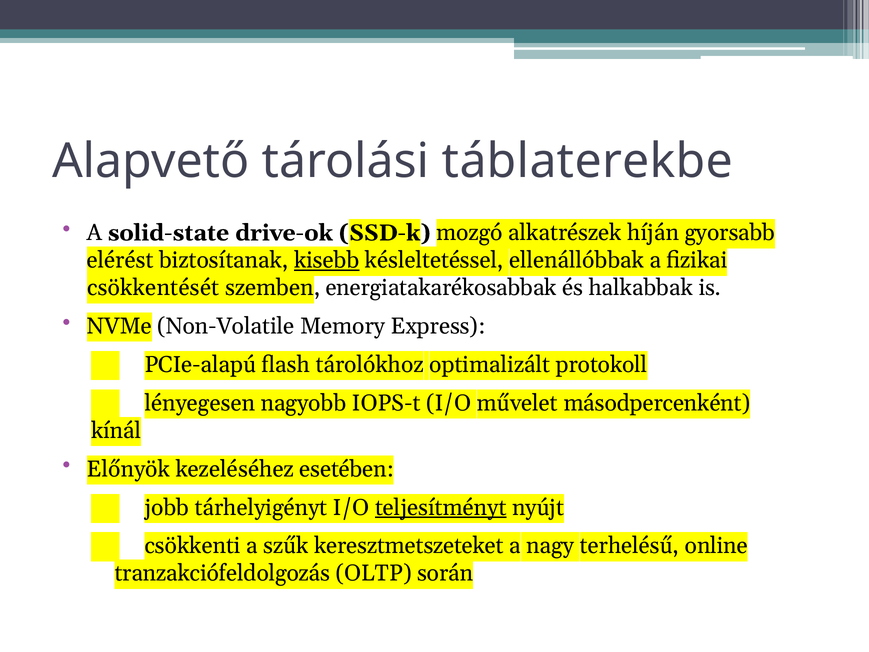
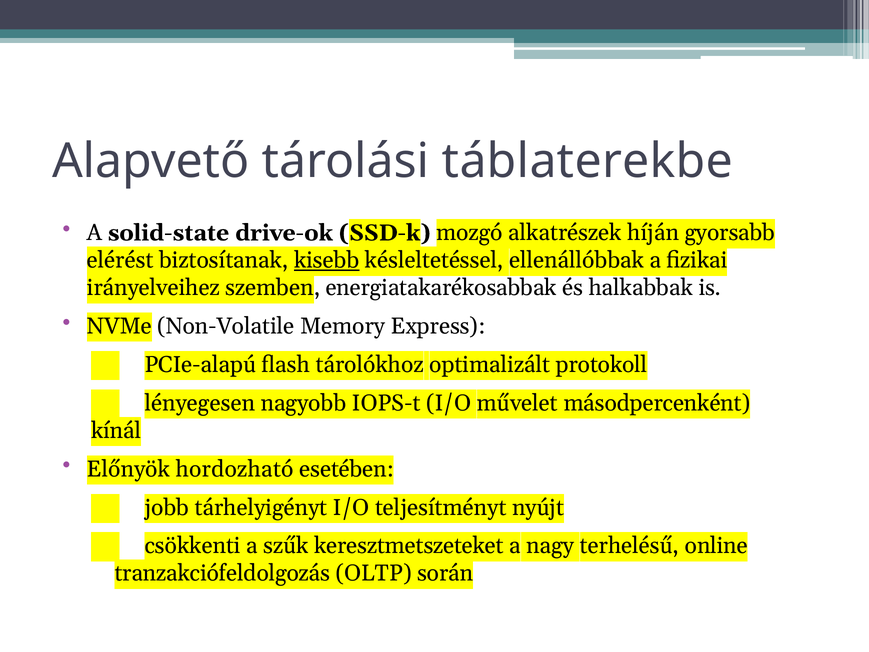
csökkentését: csökkentését -> irányelveihez (153, 288)
kezeléséhez: kezeléséhez -> hordozható (235, 469)
teljesítményt underline: present -> none (441, 507)
